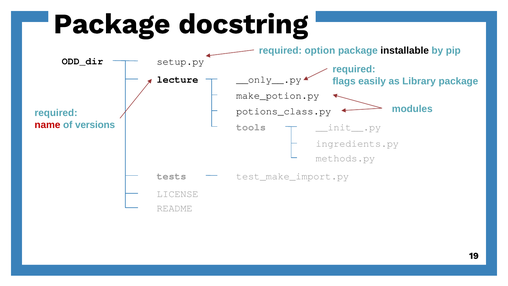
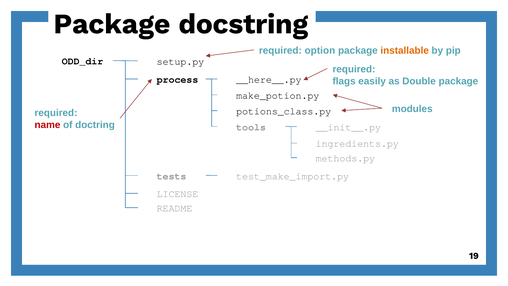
installable colour: black -> orange (405, 51)
__only__.py: __only__.py -> __here__.py (269, 80)
lecture: lecture -> process (178, 80)
Library: Library -> Double (419, 81)
versions: versions -> doctring (95, 125)
